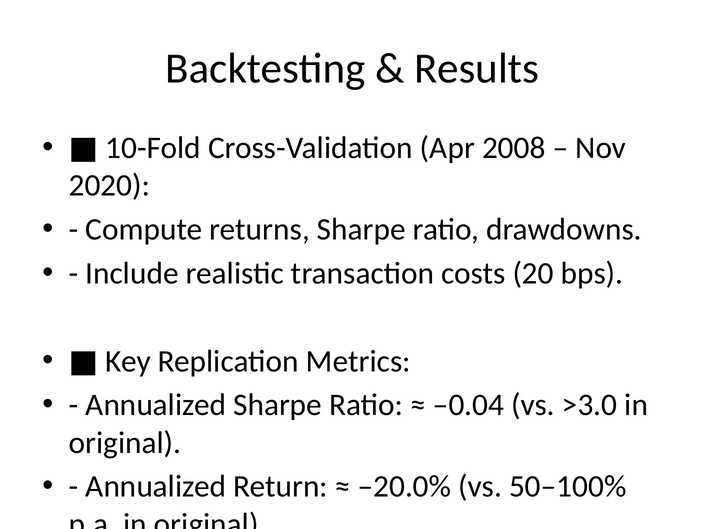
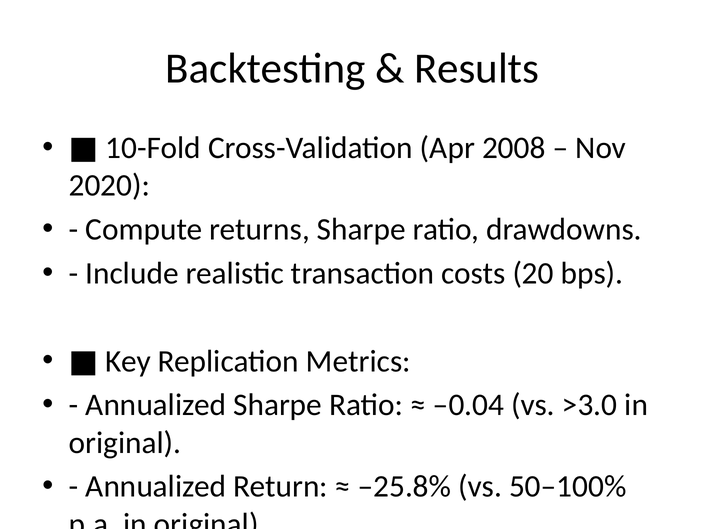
–20.0%: –20.0% -> –25.8% (404, 486)
